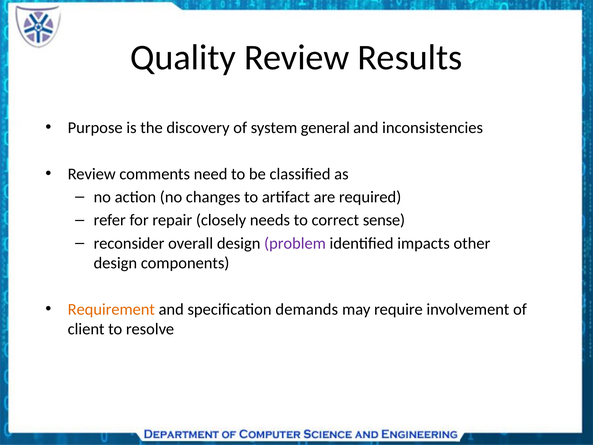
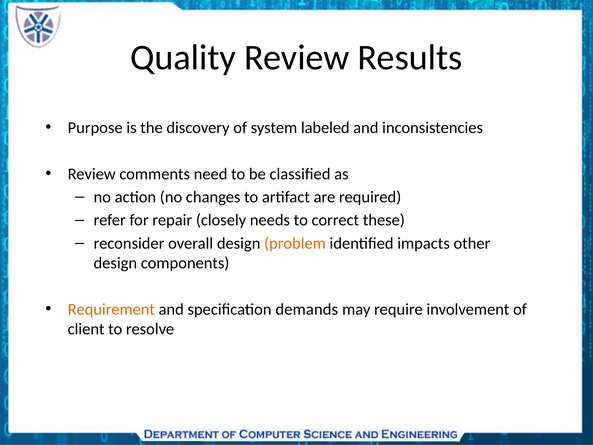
general: general -> labeled (325, 128)
sense: sense -> these (384, 220)
problem colour: purple -> orange (295, 243)
